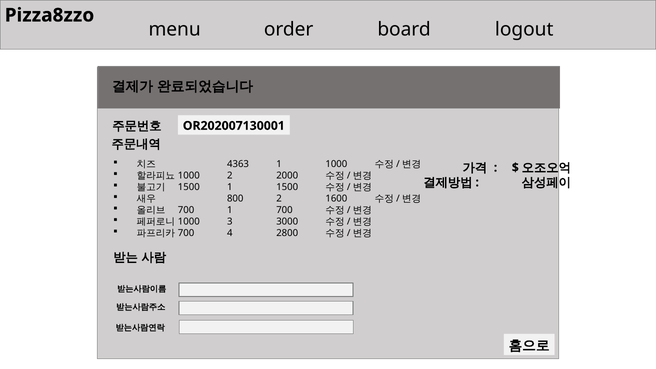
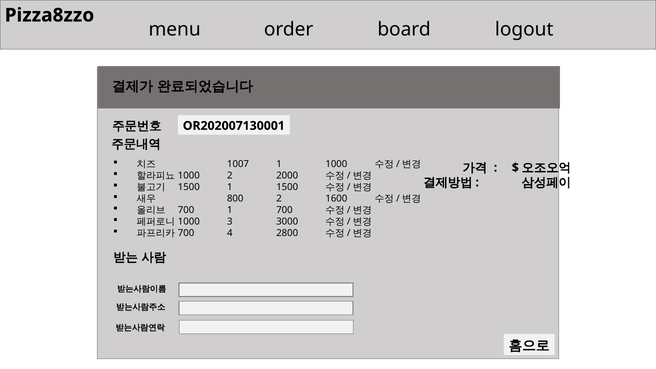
4363: 4363 -> 1007 (238, 164)
